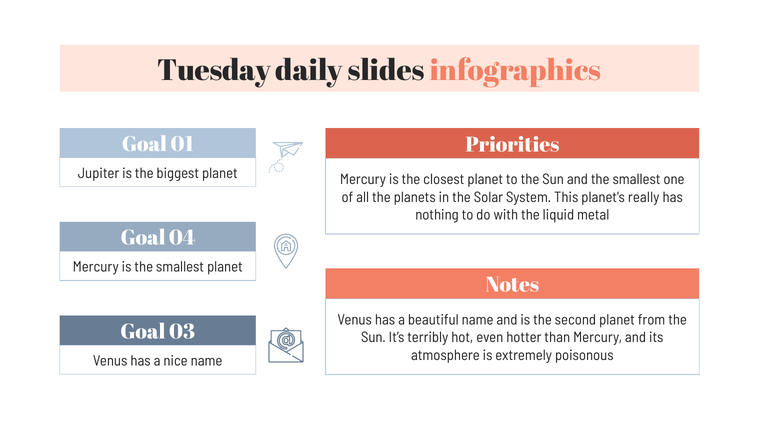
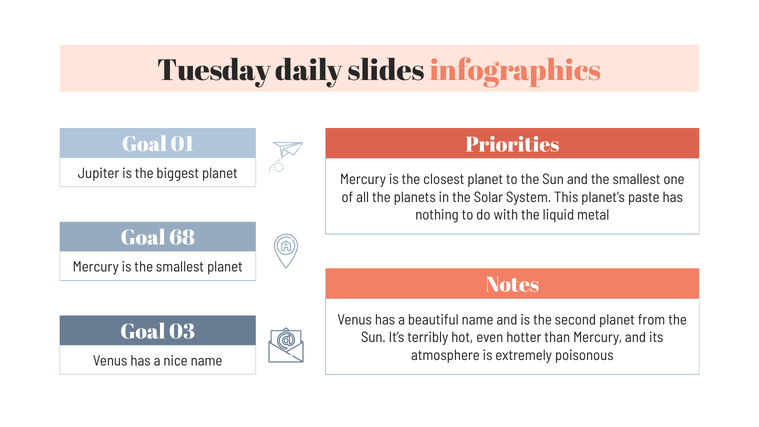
really: really -> paste (644, 197)
04: 04 -> 68 (182, 238)
